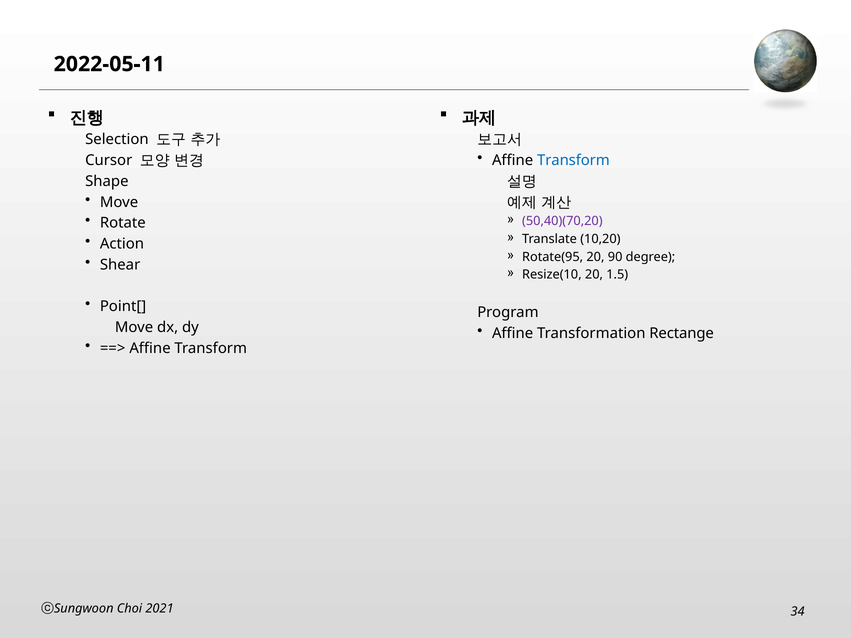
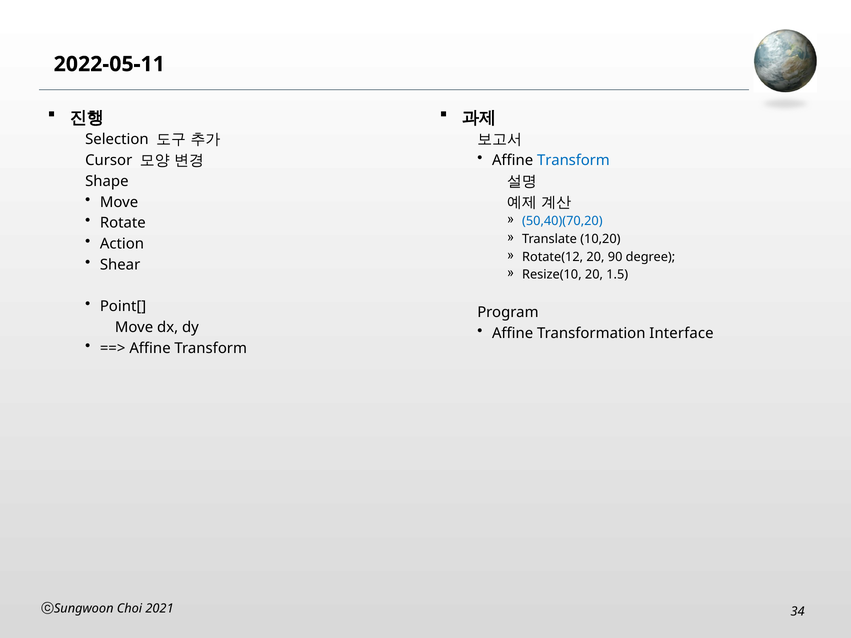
50,40)(70,20 colour: purple -> blue (562, 221)
Rotate(95: Rotate(95 -> Rotate(12 (553, 257)
Rectange: Rectange -> Interface (681, 334)
